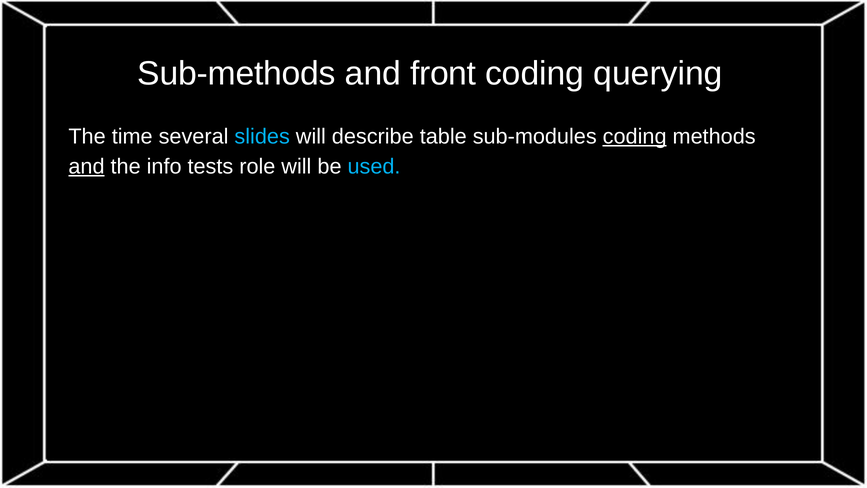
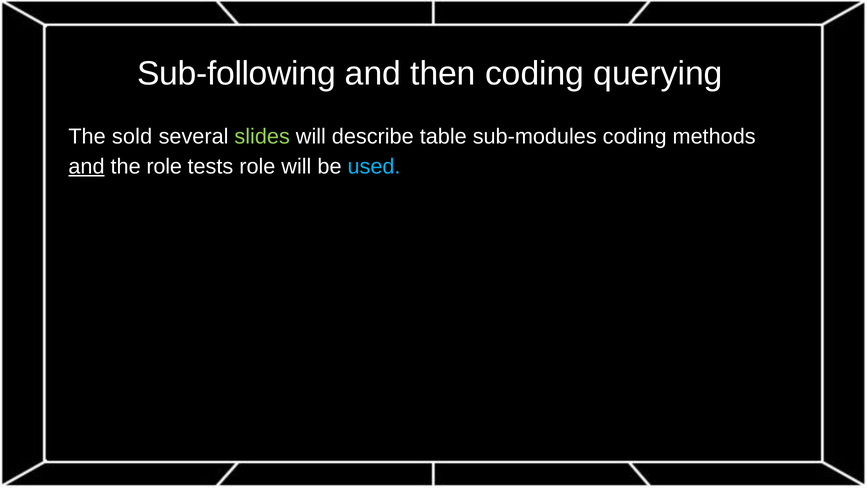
Sub-methods: Sub-methods -> Sub-following (237, 73)
front: front -> then (443, 73)
time: time -> sold (132, 136)
slides colour: light blue -> light green (262, 136)
coding underline: present -> none (635, 136)
the info: info -> role (164, 166)
